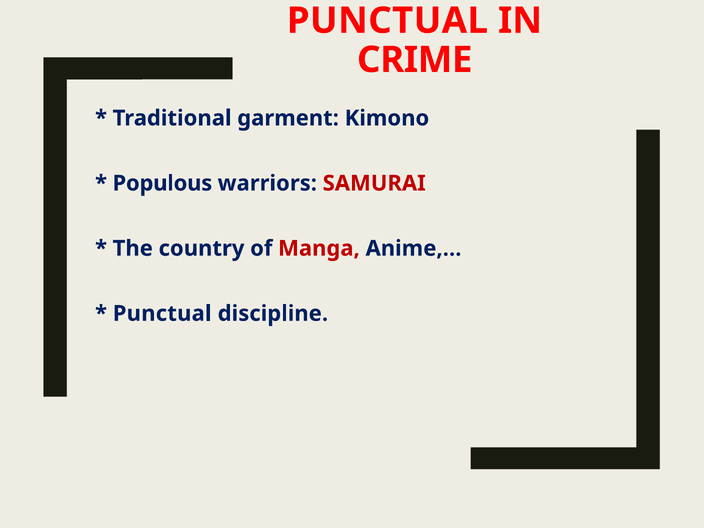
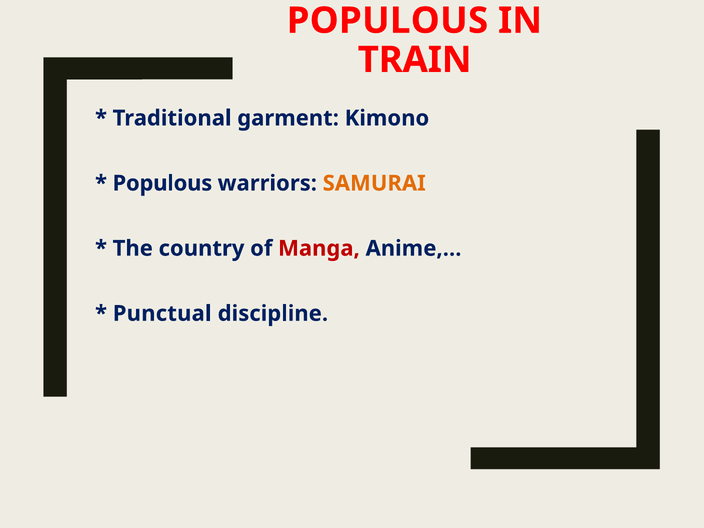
PUNCTUAL: PUNCTUAL -> POPULOUS (387, 21)
CRIME: CRIME -> TRAIN (415, 60)
SAMURAI colour: red -> orange (374, 183)
